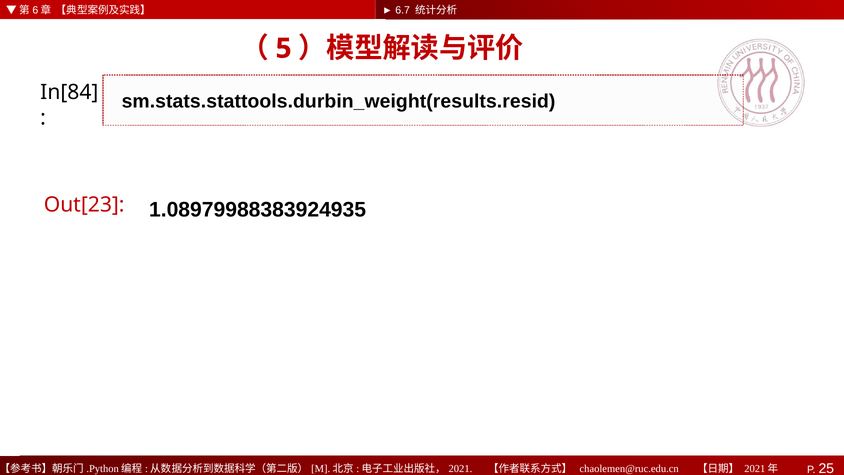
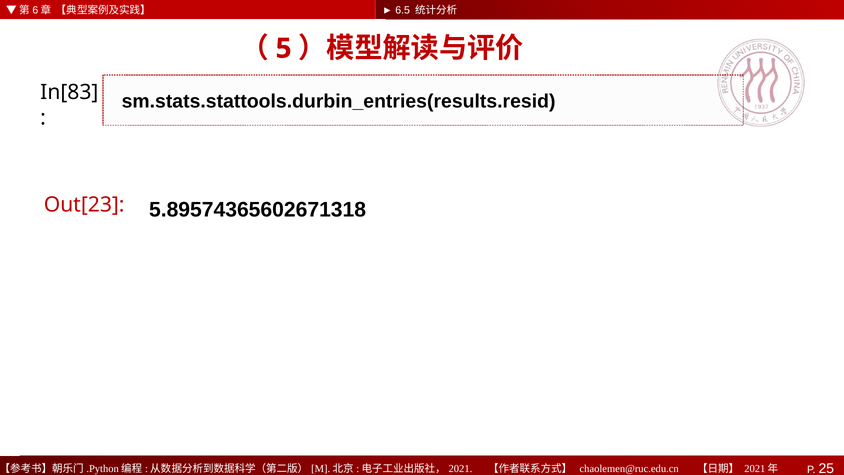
6.7: 6.7 -> 6.5 (403, 10)
In[84: In[84 -> In[83 (69, 92)
sm.stats.stattools.durbin_weight(results.resid: sm.stats.stattools.durbin_weight(results.resid -> sm.stats.stattools.durbin_entries(results.resid (339, 101)
1.08979988383924935: 1.08979988383924935 -> 5.89574365602671318 (258, 210)
